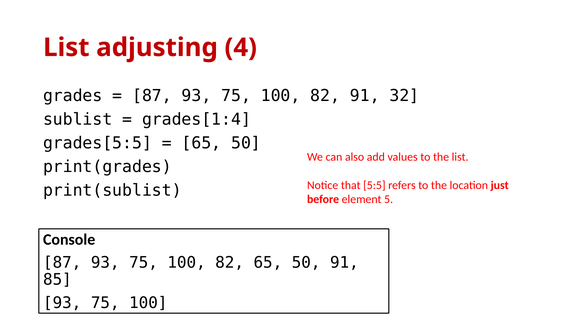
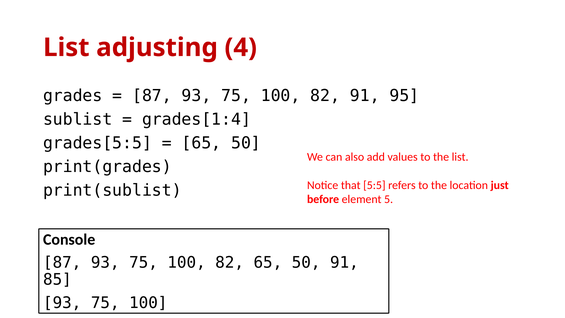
32: 32 -> 95 (404, 96)
